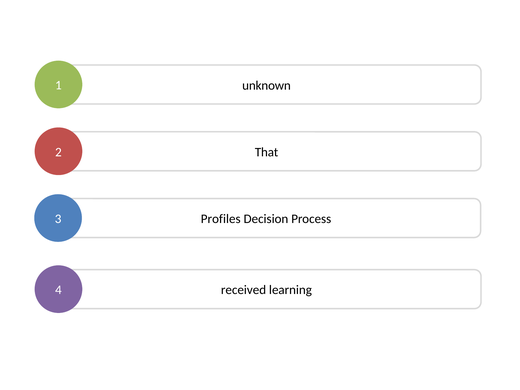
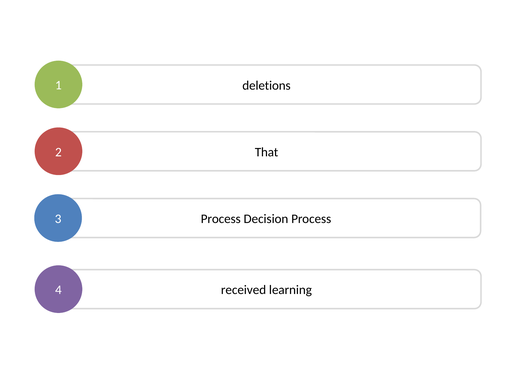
unknown: unknown -> deletions (266, 85)
Profiles: Profiles -> Process (221, 219)
